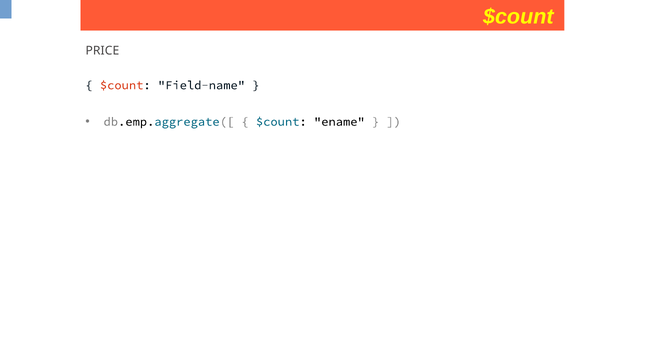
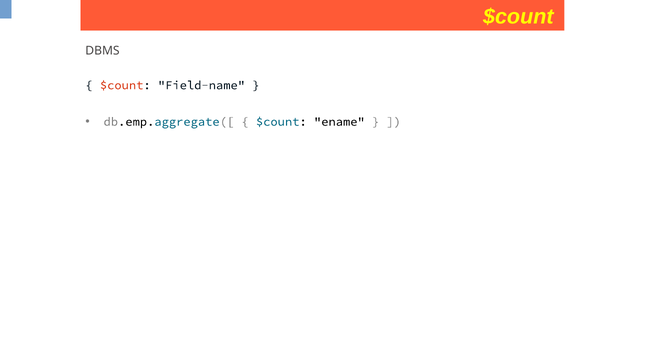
PRICE: PRICE -> DBMS (102, 51)
